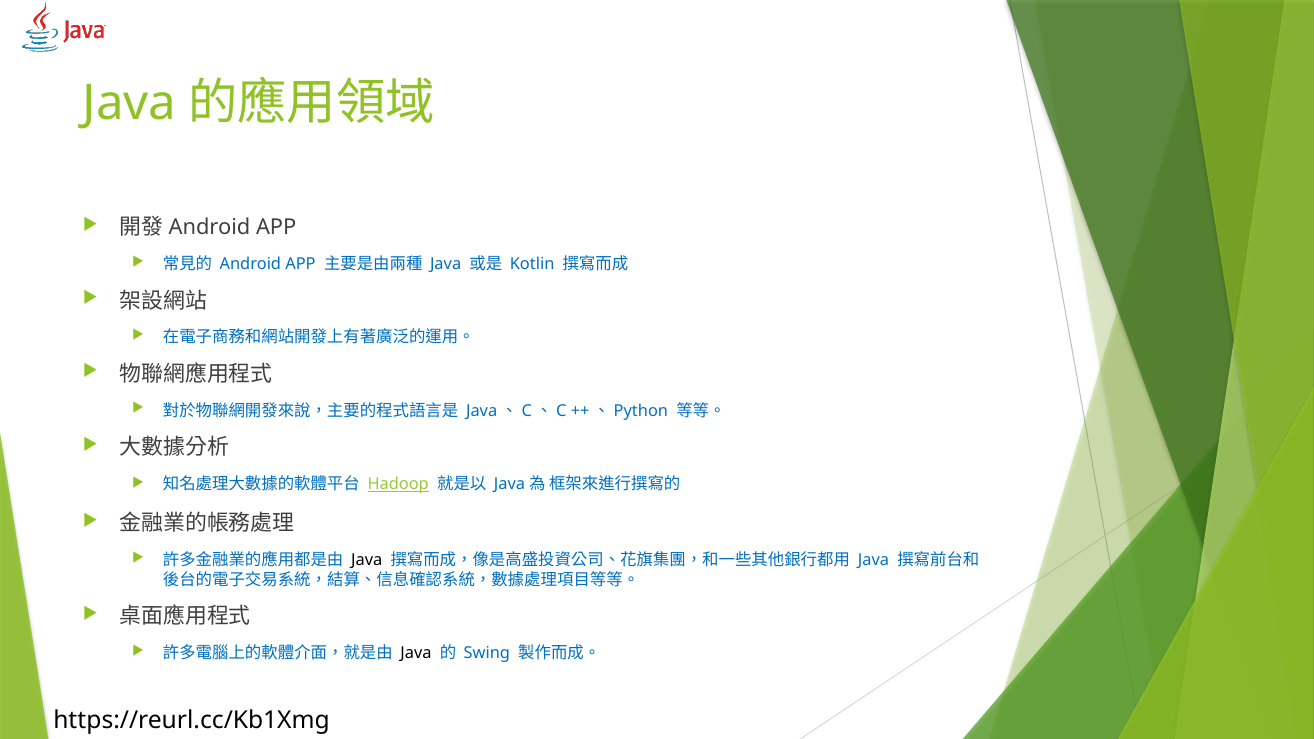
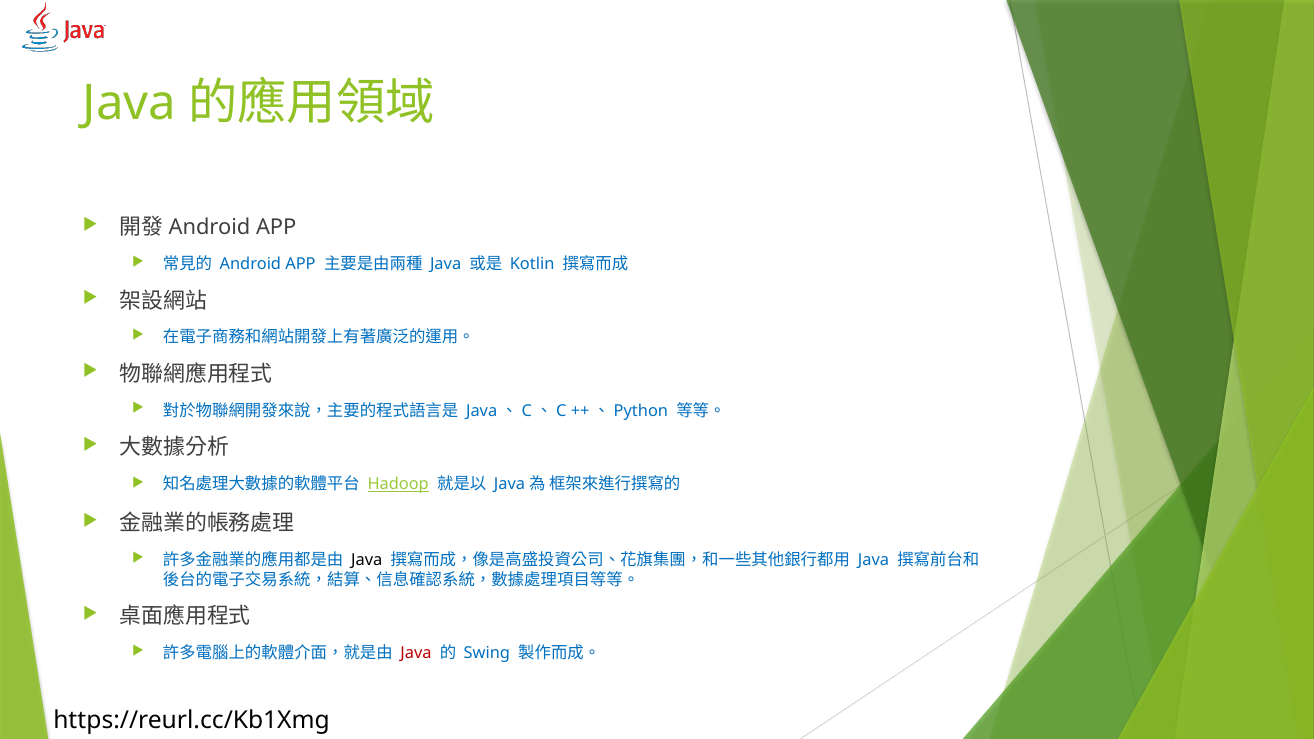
Java colour: black -> red (416, 653)
